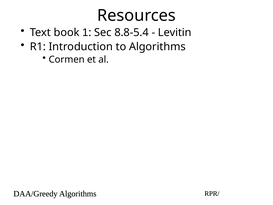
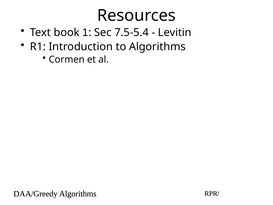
8.8-5.4: 8.8-5.4 -> 7.5-5.4 (132, 32)
